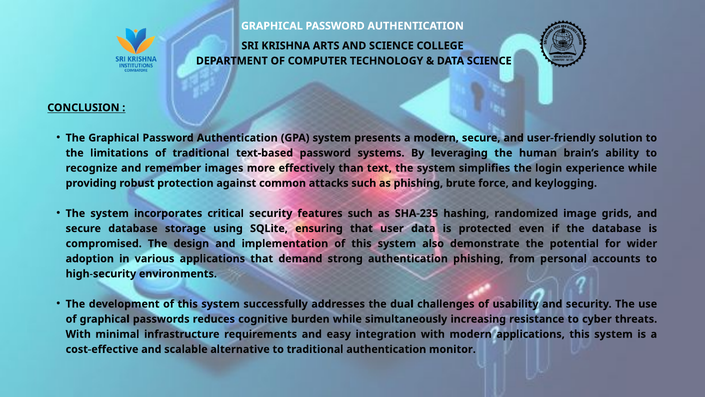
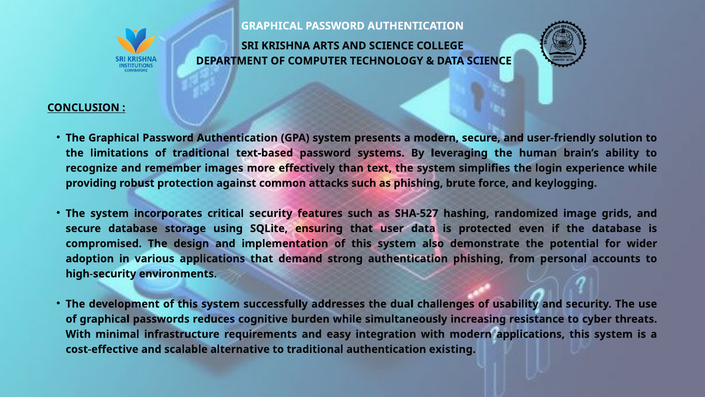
SHA-235: SHA-235 -> SHA-527 (417, 213)
monitor: monitor -> existing (452, 349)
